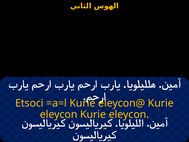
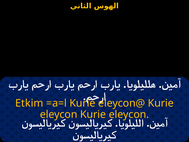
Etsoci: Etsoci -> Etkim (29, 103)
